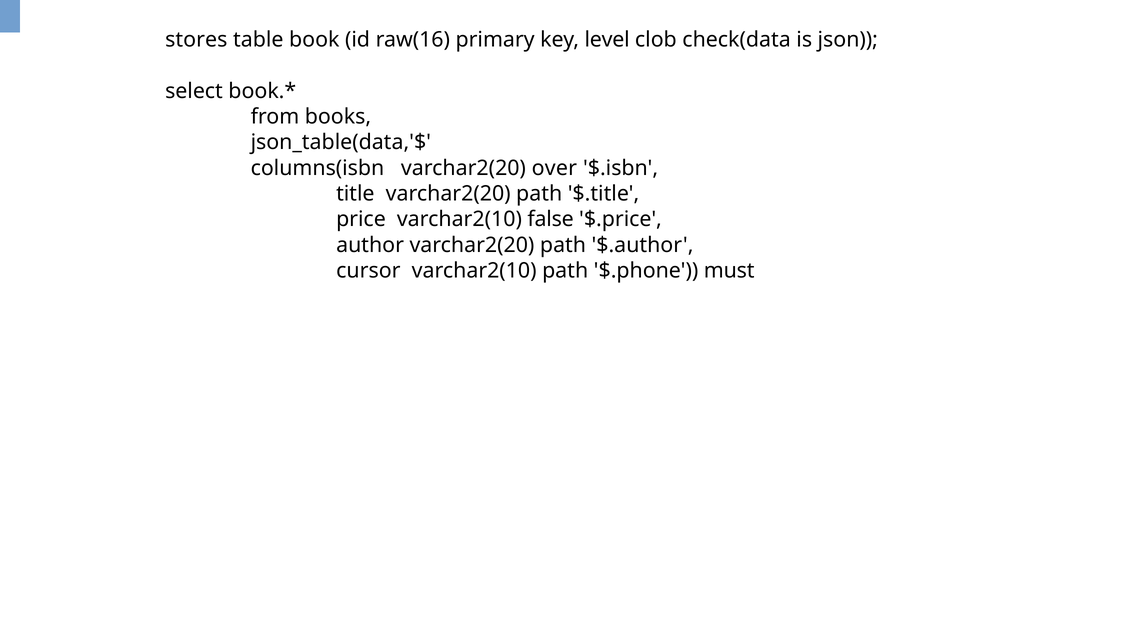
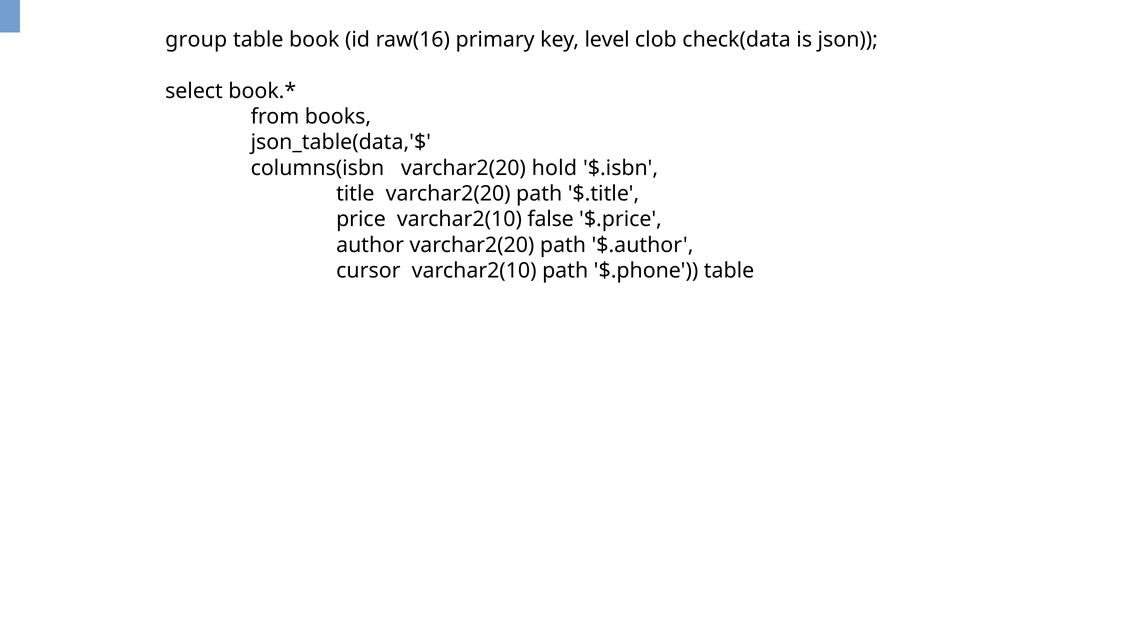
stores: stores -> group (196, 40)
over: over -> hold (554, 168)
$.phone must: must -> table (729, 271)
